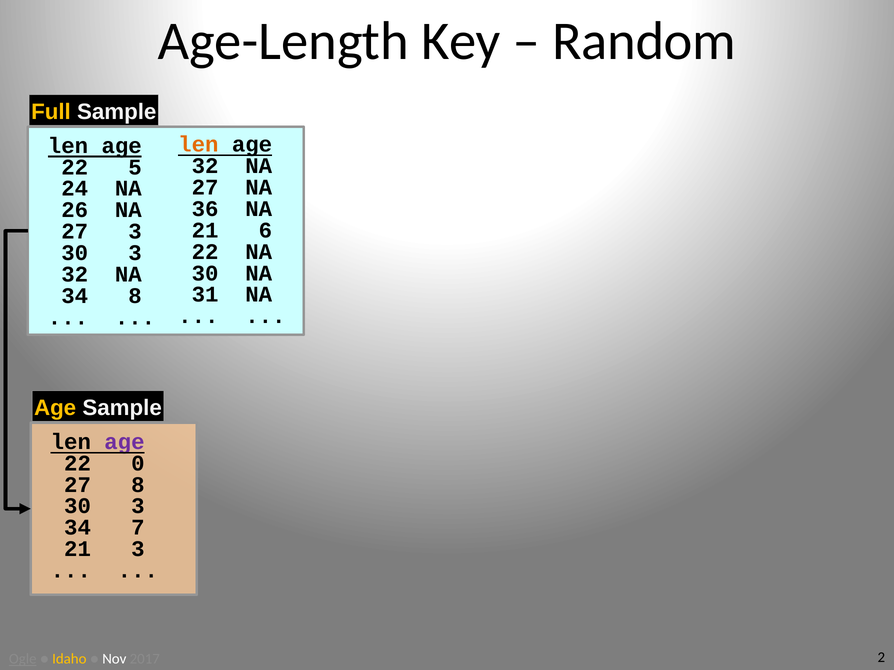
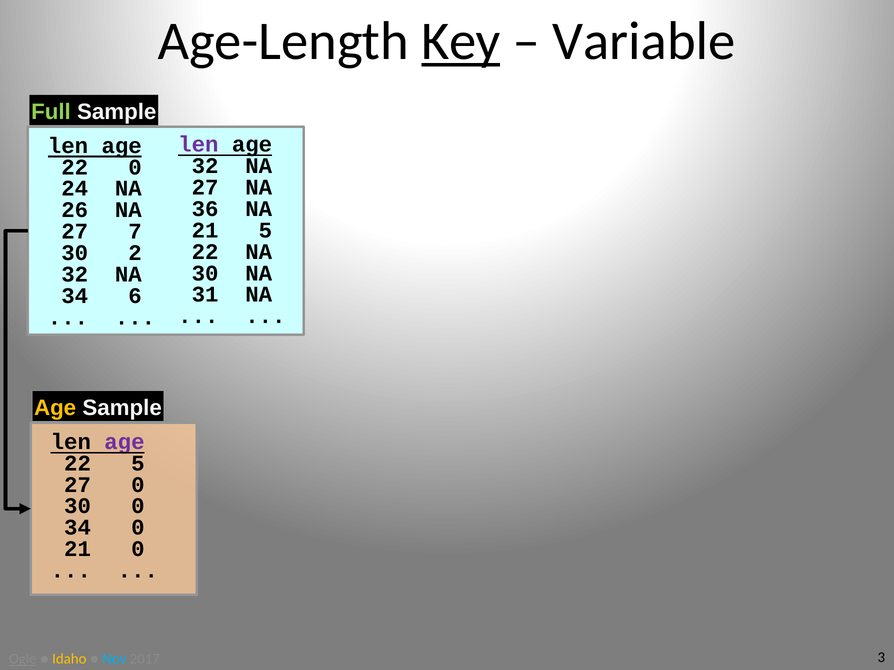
Key underline: none -> present (461, 41)
Random: Random -> Variable (644, 41)
Full colour: yellow -> light green (51, 112)
len colour: orange -> purple (198, 145)
22 5: 5 -> 0 (135, 167)
21 6: 6 -> 5 (265, 230)
27 3: 3 -> 7 (135, 232)
3: 3 -> 2 (135, 253)
34 8: 8 -> 6 (135, 296)
22 0: 0 -> 5 (138, 464)
27 8: 8 -> 0 (138, 485)
3: 3 -> 0 (138, 506)
34 7: 7 -> 0 (138, 528)
21 3: 3 -> 0 (138, 549)
Nov colour: white -> light blue (114, 660)
2: 2 -> 3 (881, 658)
